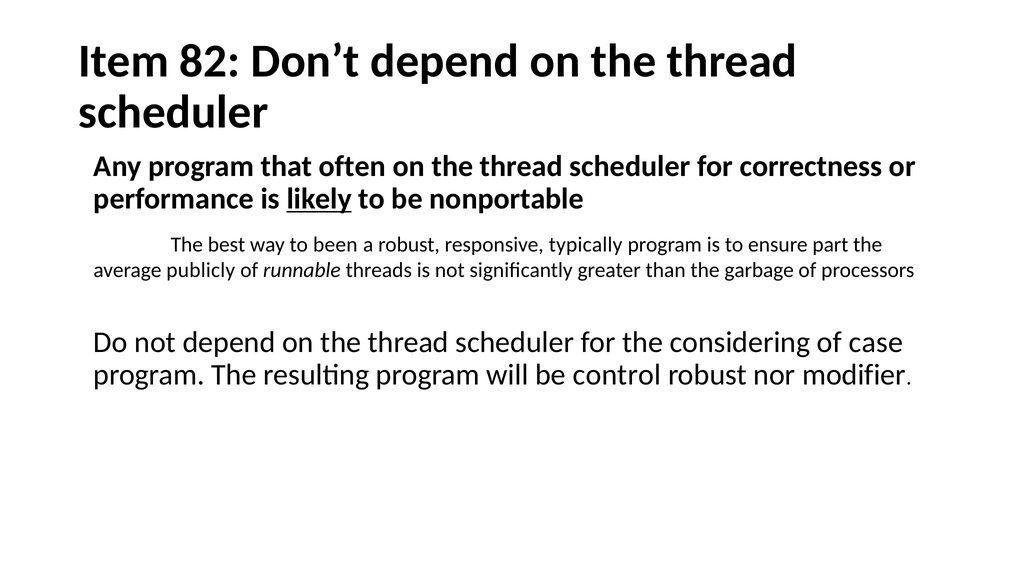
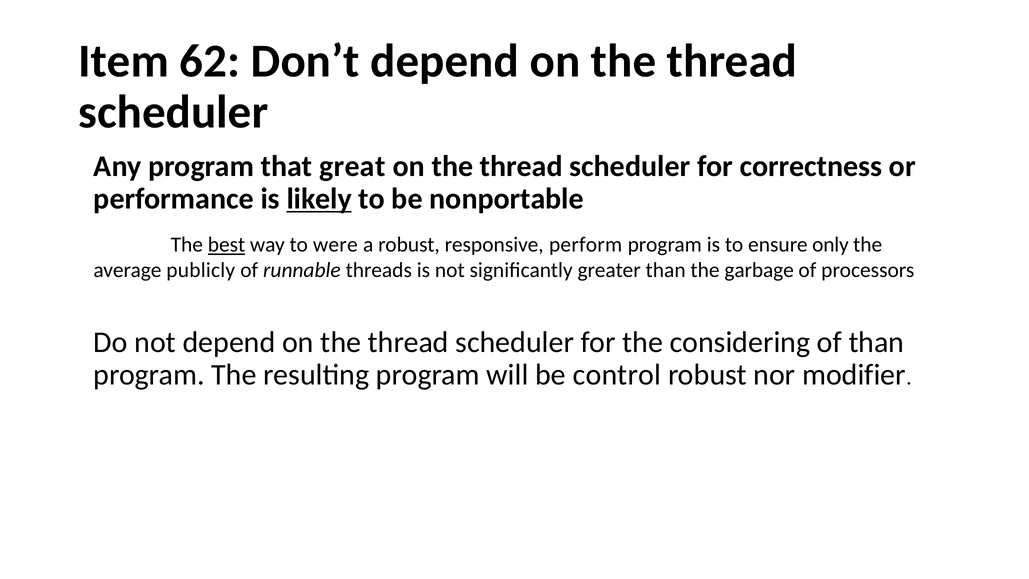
82: 82 -> 62 (210, 61)
often: often -> great (352, 166)
best underline: none -> present (226, 245)
been: been -> were (335, 245)
typically: typically -> perform (586, 245)
part: part -> only (830, 245)
of case: case -> than (876, 342)
